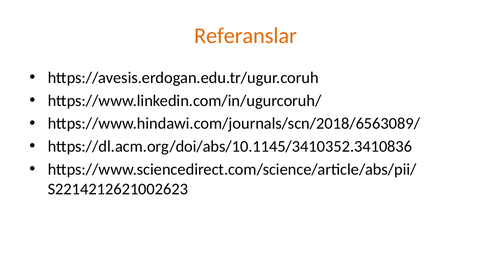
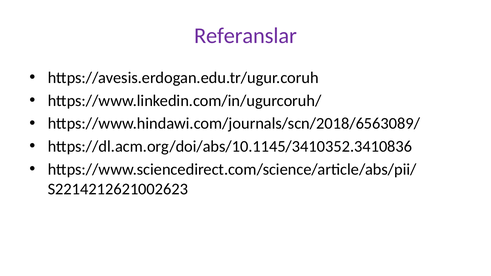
Referanslar colour: orange -> purple (246, 36)
